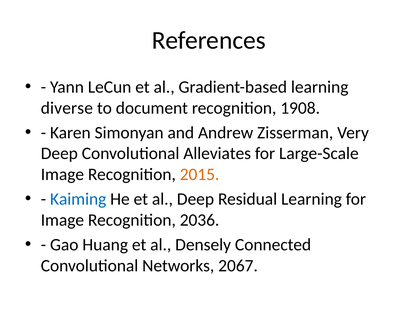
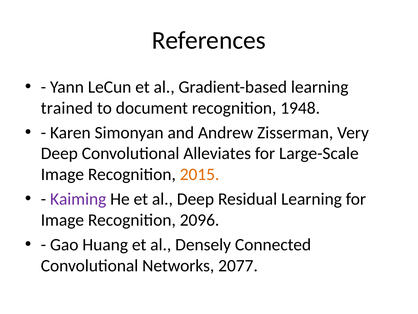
diverse: diverse -> trained (67, 108)
1908: 1908 -> 1948 (300, 108)
Kaiming colour: blue -> purple (78, 199)
2036: 2036 -> 2096 (200, 220)
2067: 2067 -> 2077 (238, 265)
